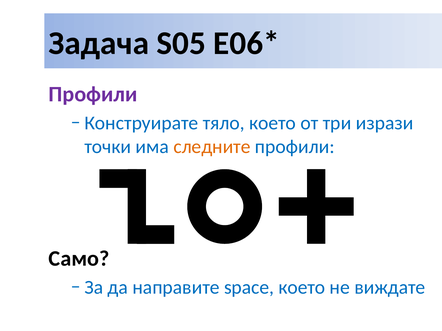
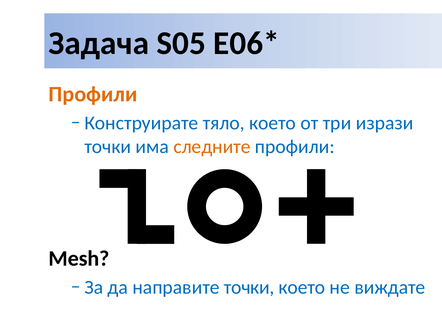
Профили colour: purple -> orange (93, 94)
Само: Само -> Mesh (79, 259)
направите space: space -> точки (249, 288)
